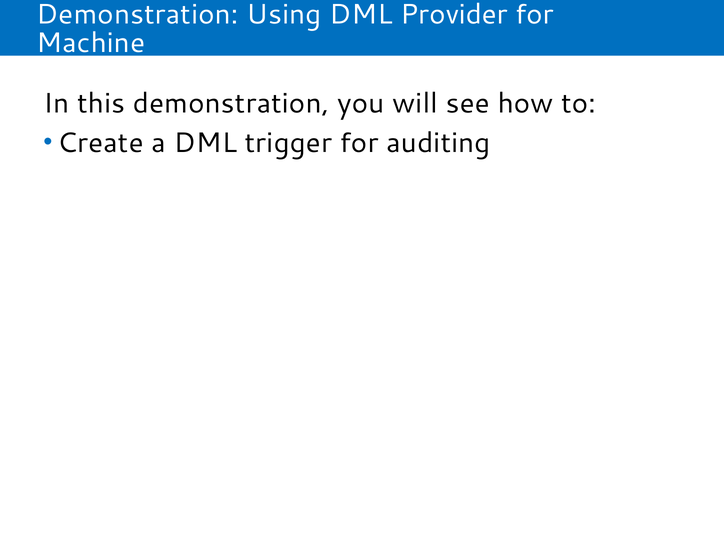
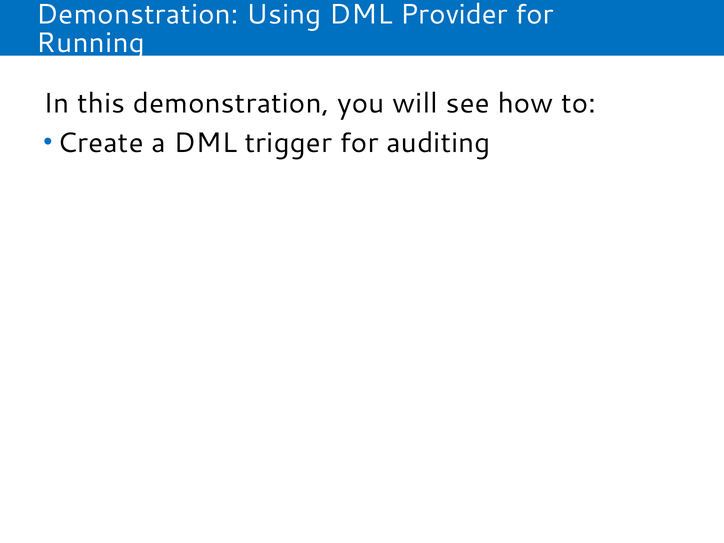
Machine: Machine -> Running (91, 43)
